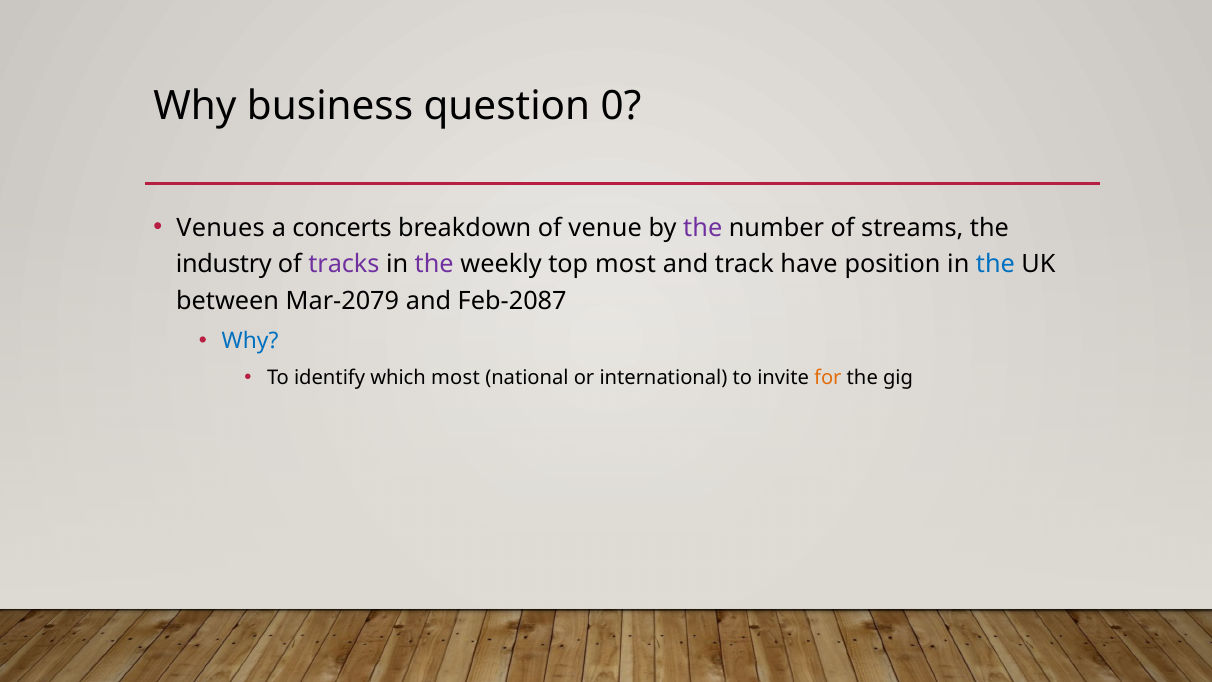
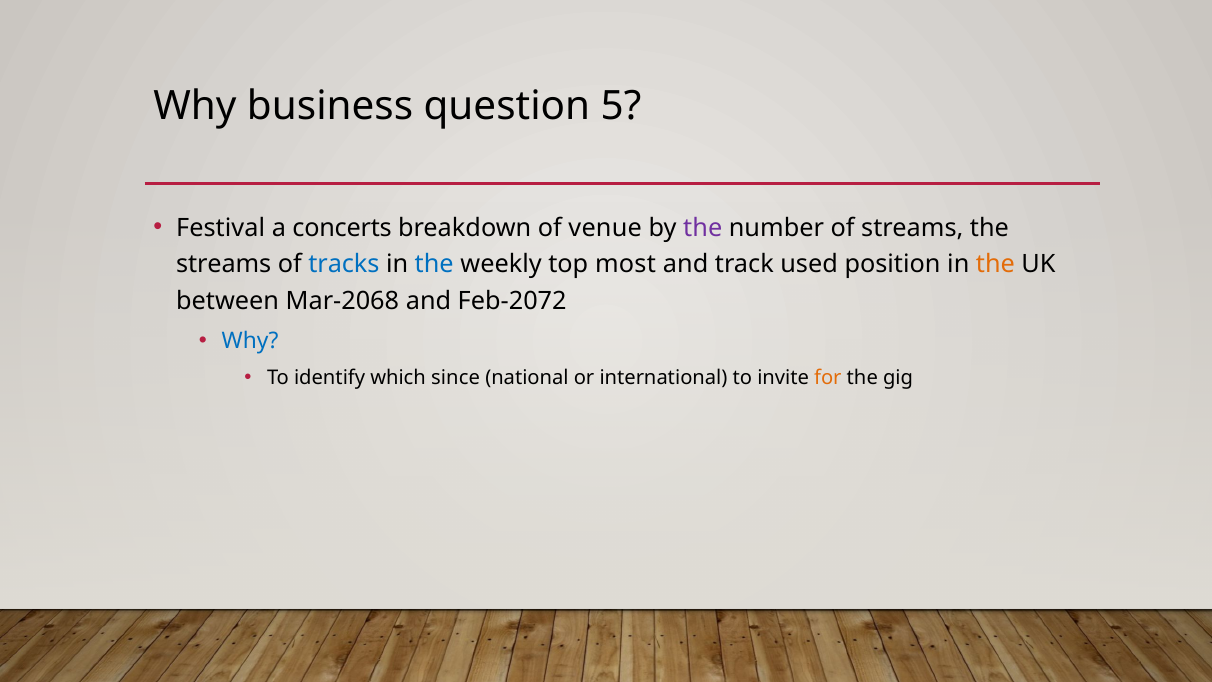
0: 0 -> 5 (621, 106)
Venues: Venues -> Festival (221, 228)
industry: industry -> streams (224, 264)
tracks colour: purple -> blue (344, 264)
the colour: purple -> blue (434, 264)
have: have -> used (809, 264)
the colour: blue -> orange (995, 264)
Mar-2079: Mar-2079 -> Mar-2068 (342, 301)
Feb-2087: Feb-2087 -> Feb-2072 (512, 301)
which most: most -> since (456, 378)
